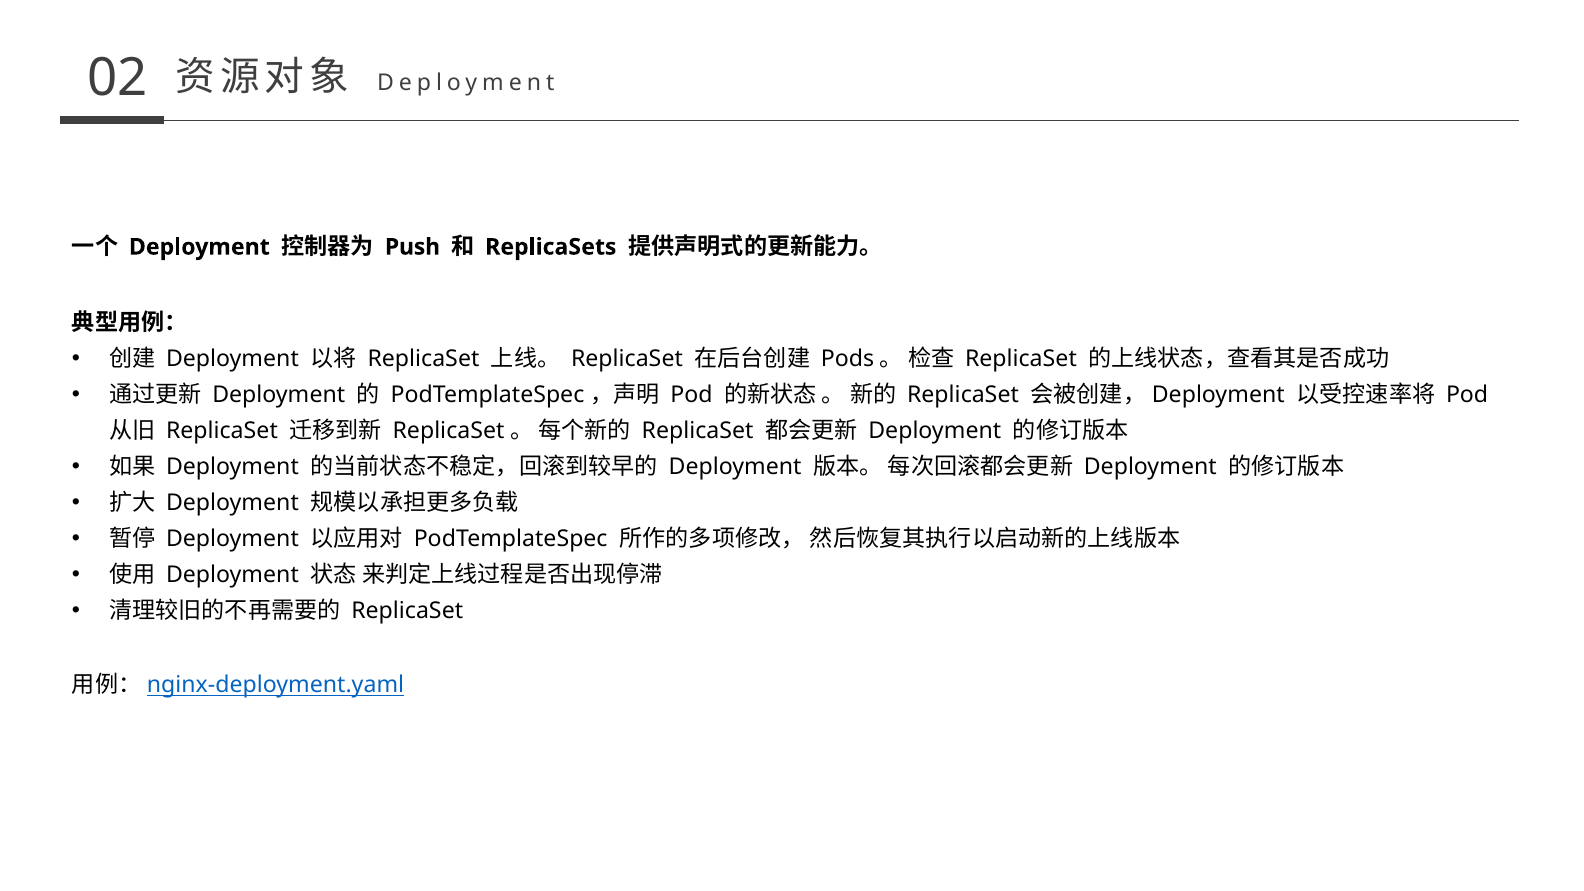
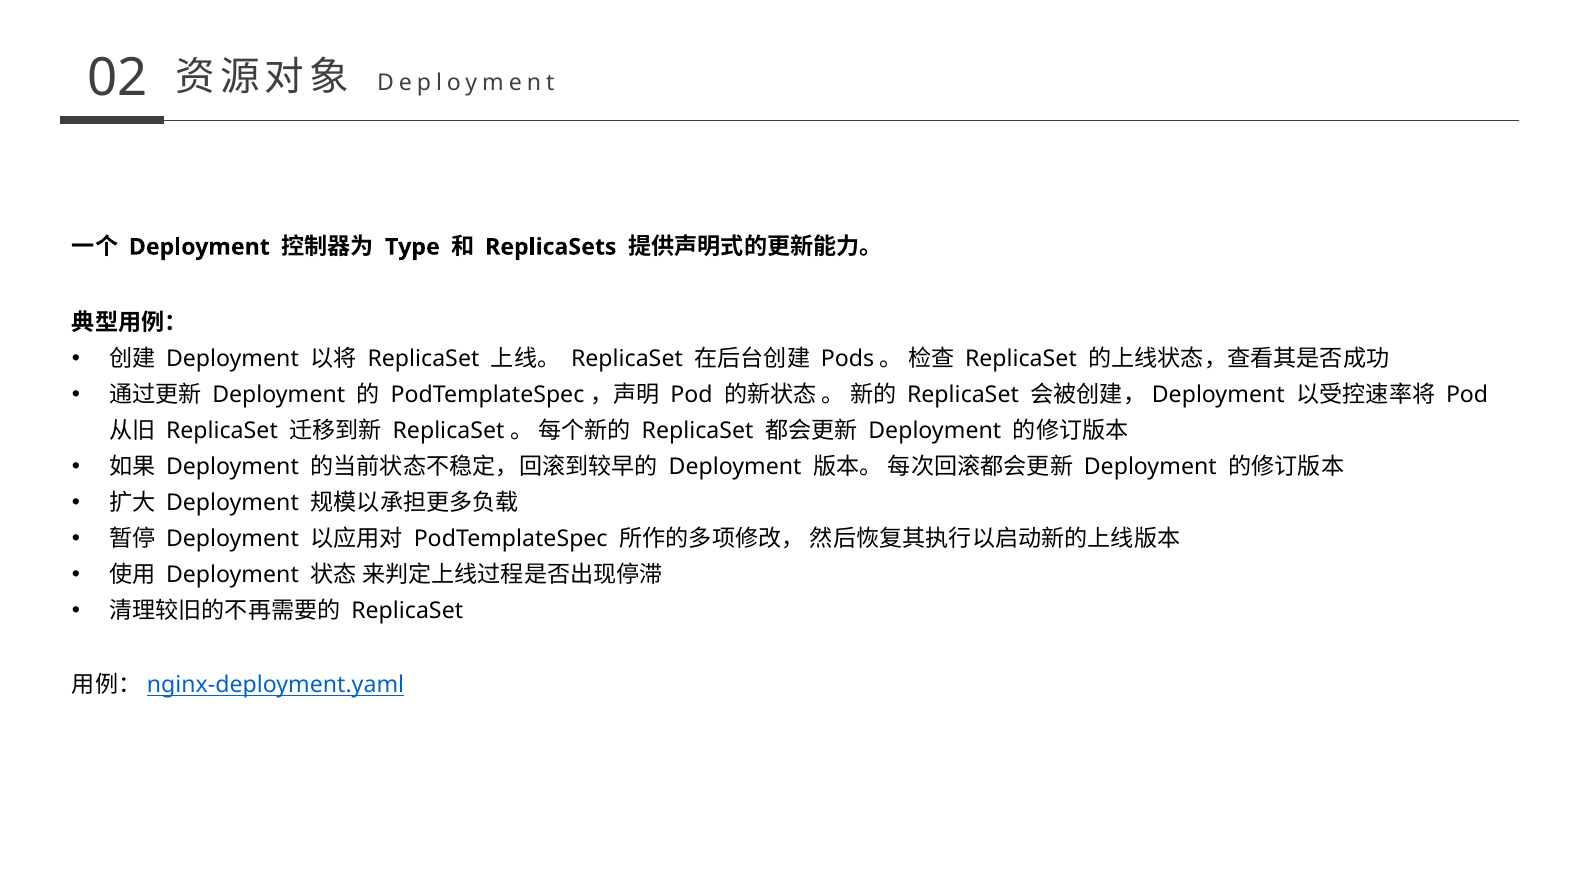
Push: Push -> Type (412, 247)
